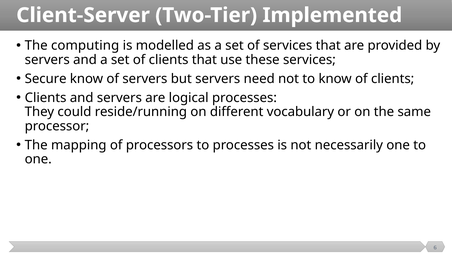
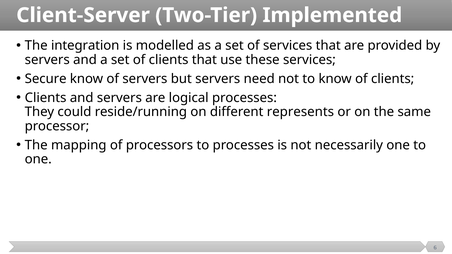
computing: computing -> integration (85, 46)
vocabulary: vocabulary -> represents (300, 112)
